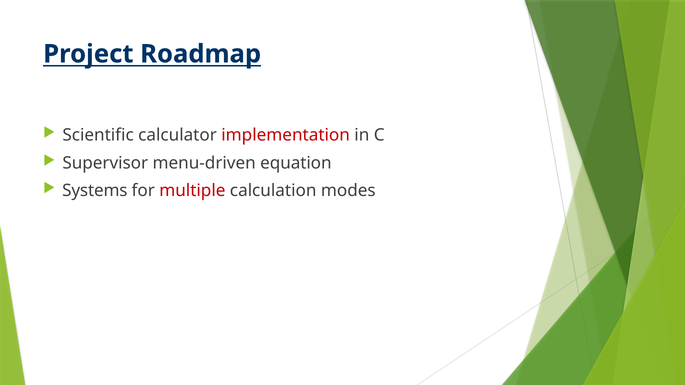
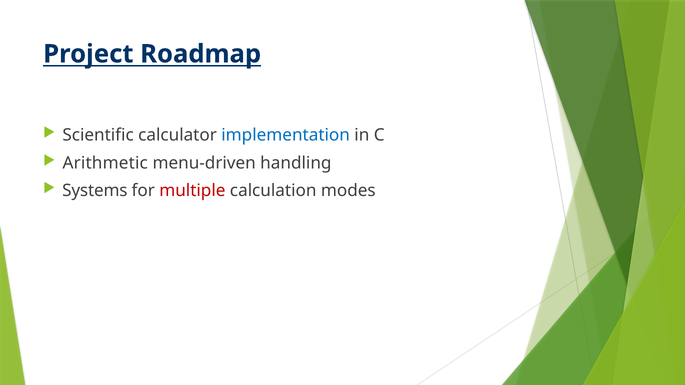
implementation colour: red -> blue (286, 135)
Supervisor: Supervisor -> Arithmetic (105, 163)
equation: equation -> handling (296, 163)
